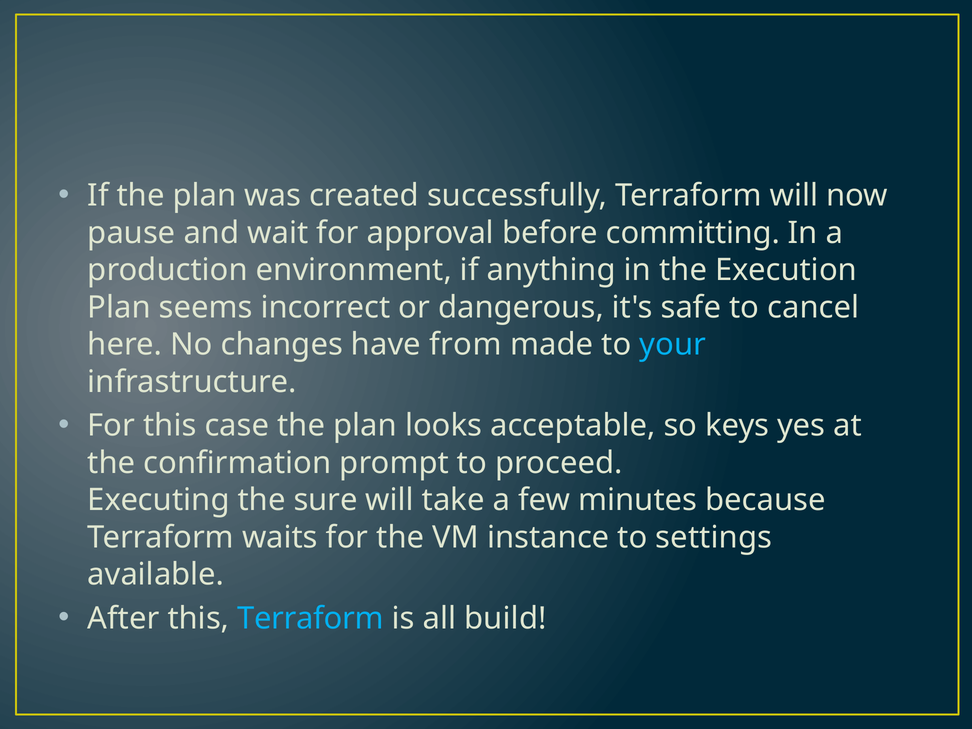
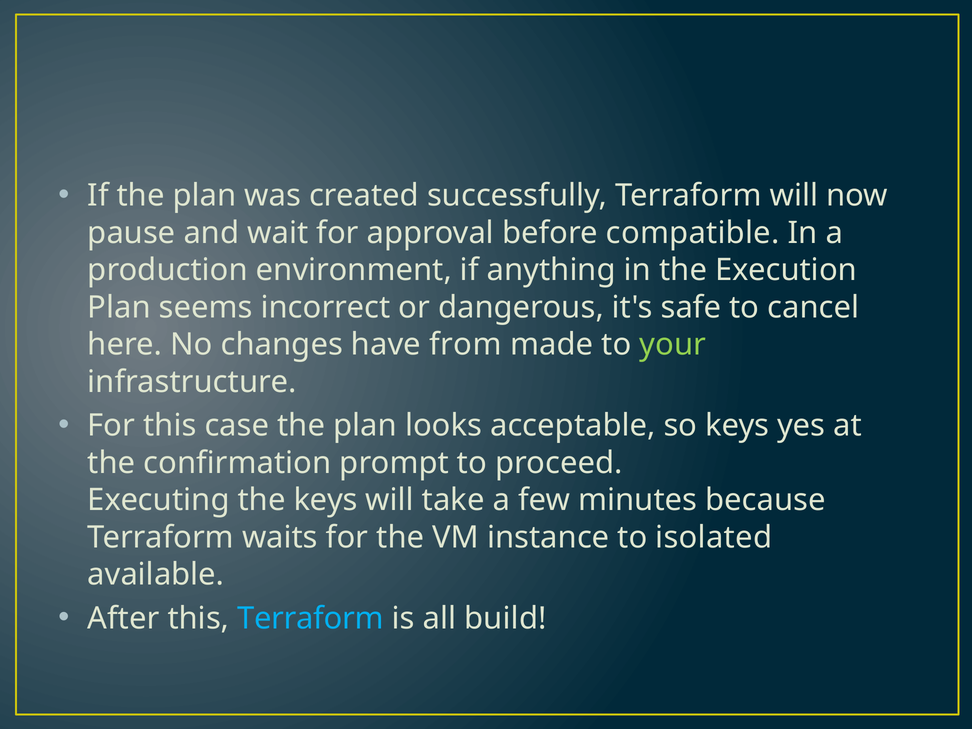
committing: committing -> compatible (693, 233)
your colour: light blue -> light green (673, 345)
the sure: sure -> keys (326, 500)
settings: settings -> isolated (714, 537)
